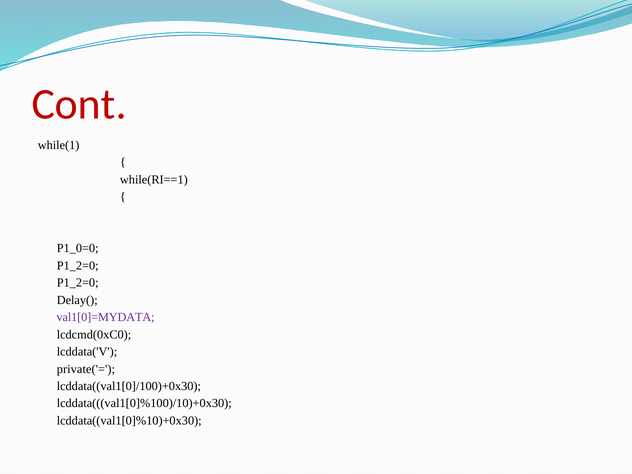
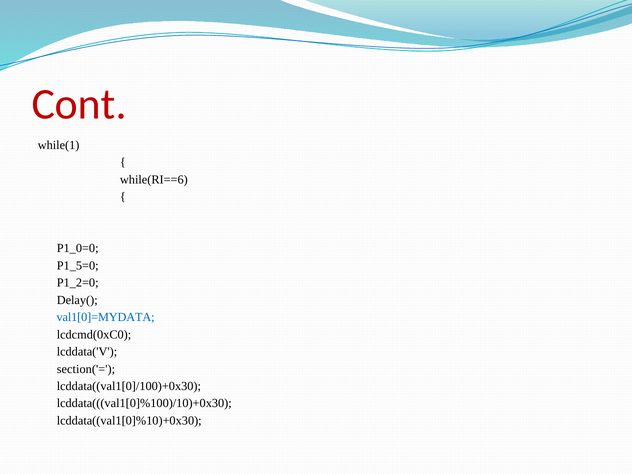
while(RI==1: while(RI==1 -> while(RI==6 (154, 180)
P1_2=0: P1_2=0 -> P1_5=0 (78, 266)
val1[0]=MYDATA colour: purple -> blue (106, 317)
private('=: private('= -> section('= (86, 369)
